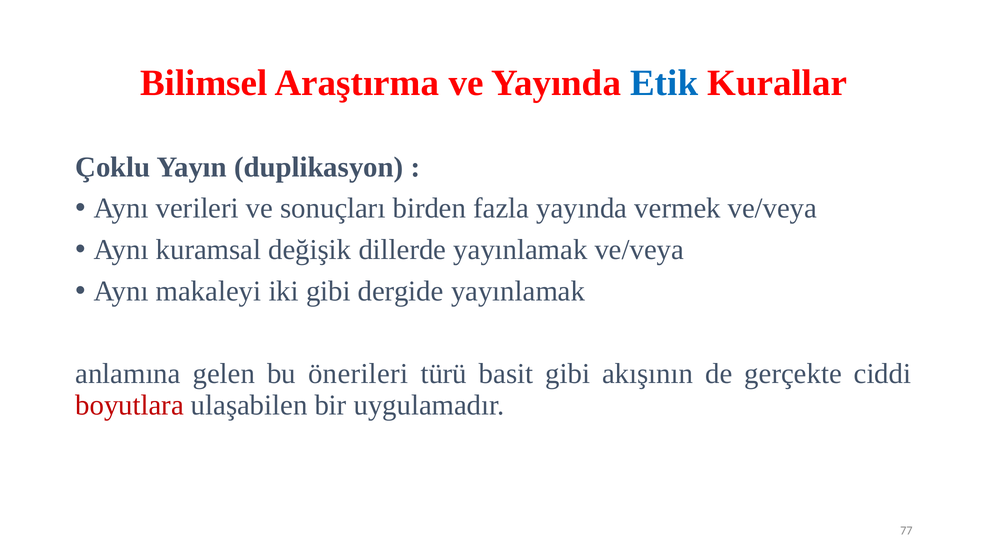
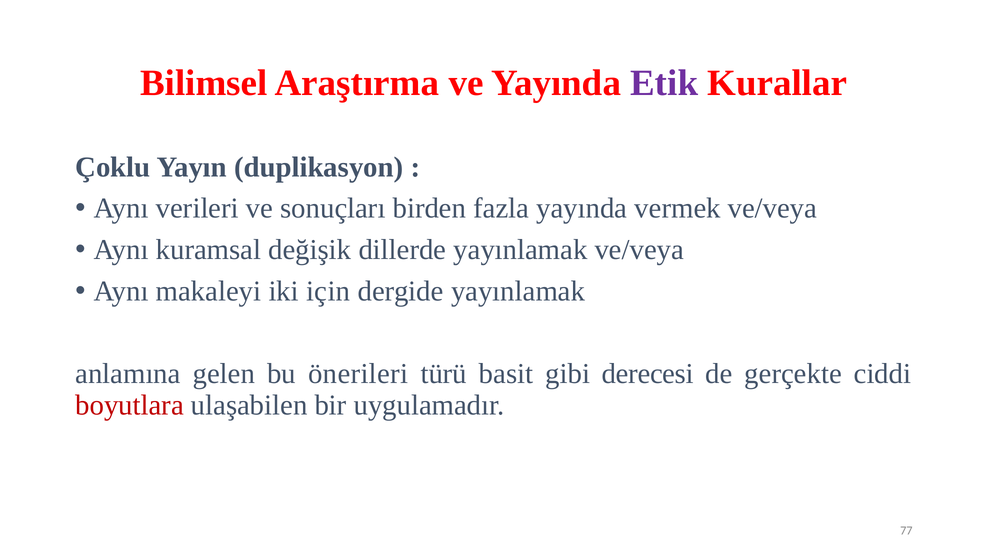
Etik colour: blue -> purple (664, 83)
iki gibi: gibi -> için (328, 291)
akışının: akışının -> derecesi (648, 374)
